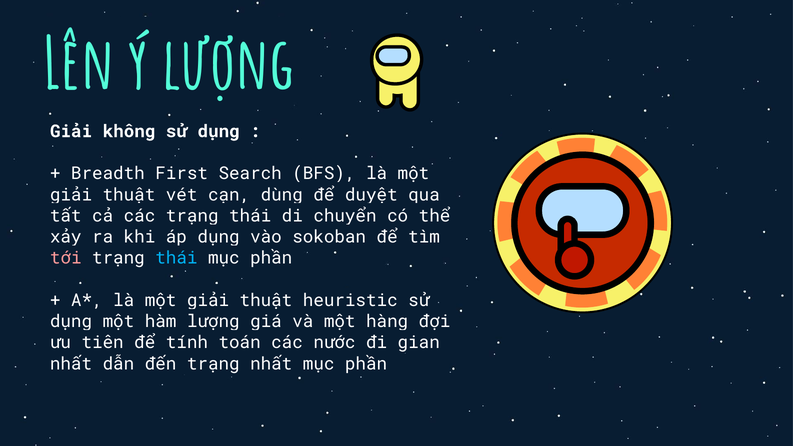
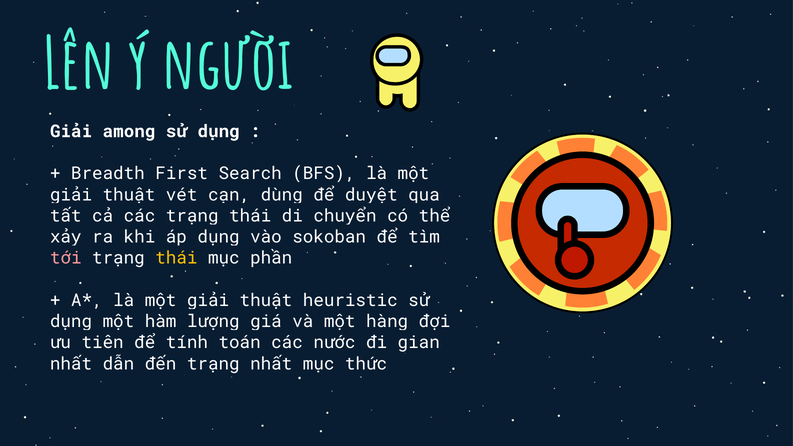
ý lượng: lượng -> người (227, 66)
không: không -> among (129, 131)
thái colour: light blue -> yellow (176, 258)
phần: phần -> thức (366, 364)
